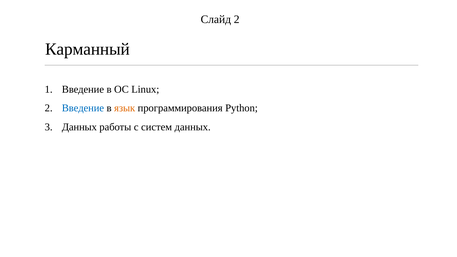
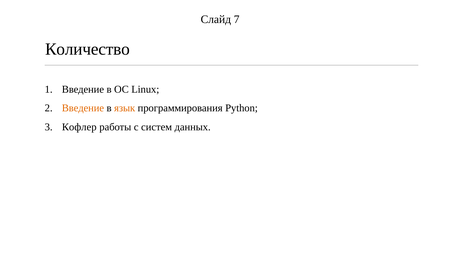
Слайд 2: 2 -> 7 (237, 20)
Карманный: Карманный -> Количество (87, 49)
Введение colour: blue -> orange (83, 108)
Данных: Данных -> Кофлер (79, 127)
